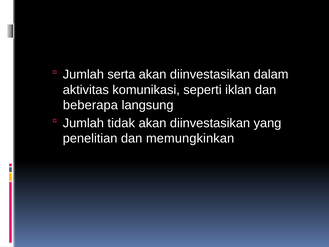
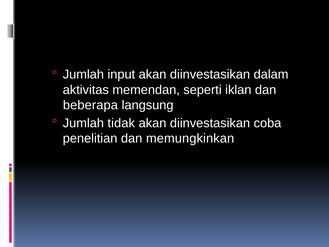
serta: serta -> input (121, 74)
komunikasi: komunikasi -> memendan (146, 90)
yang: yang -> coba (267, 123)
